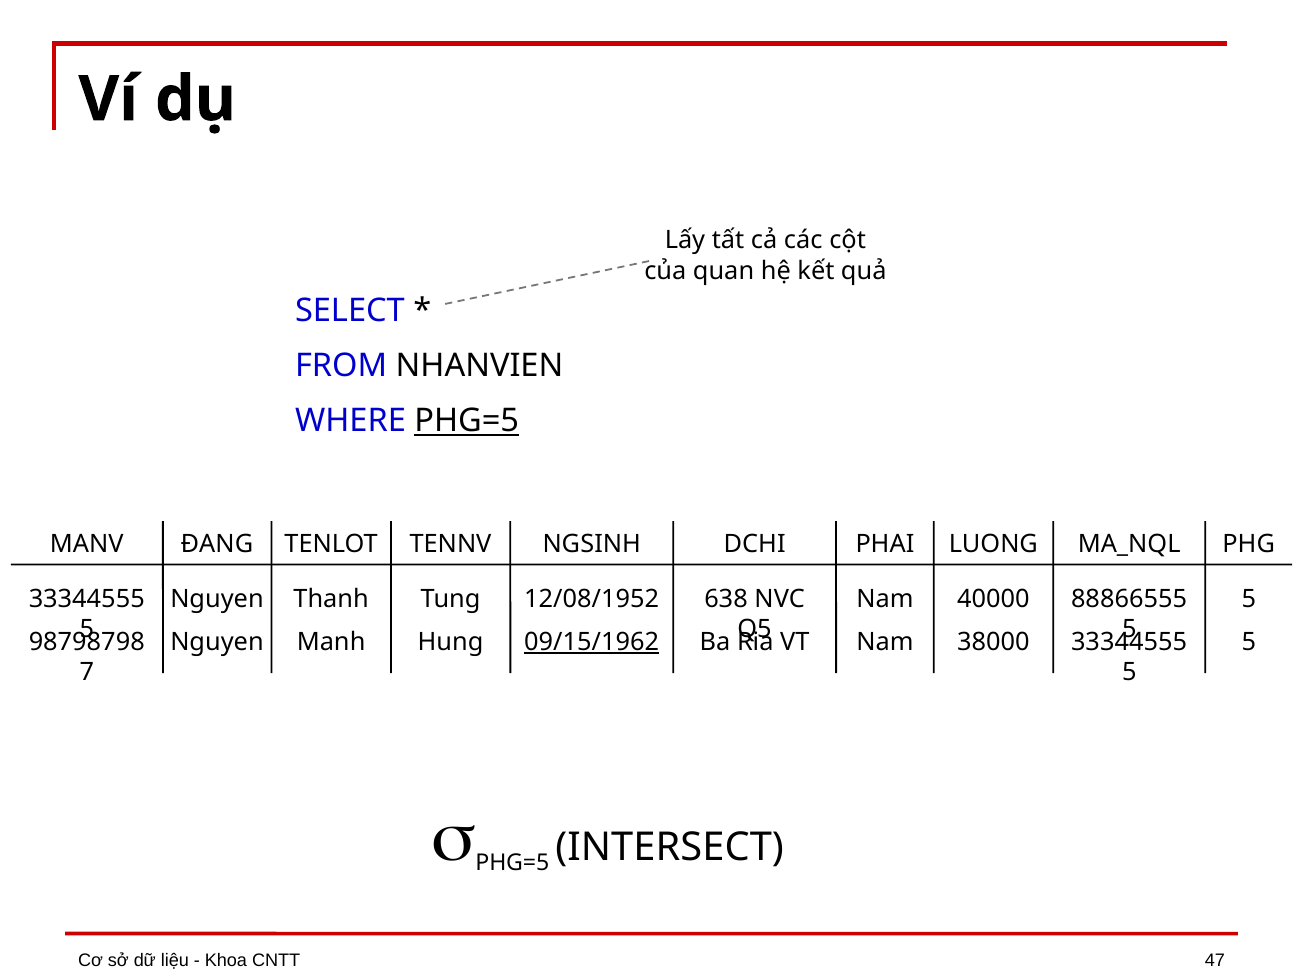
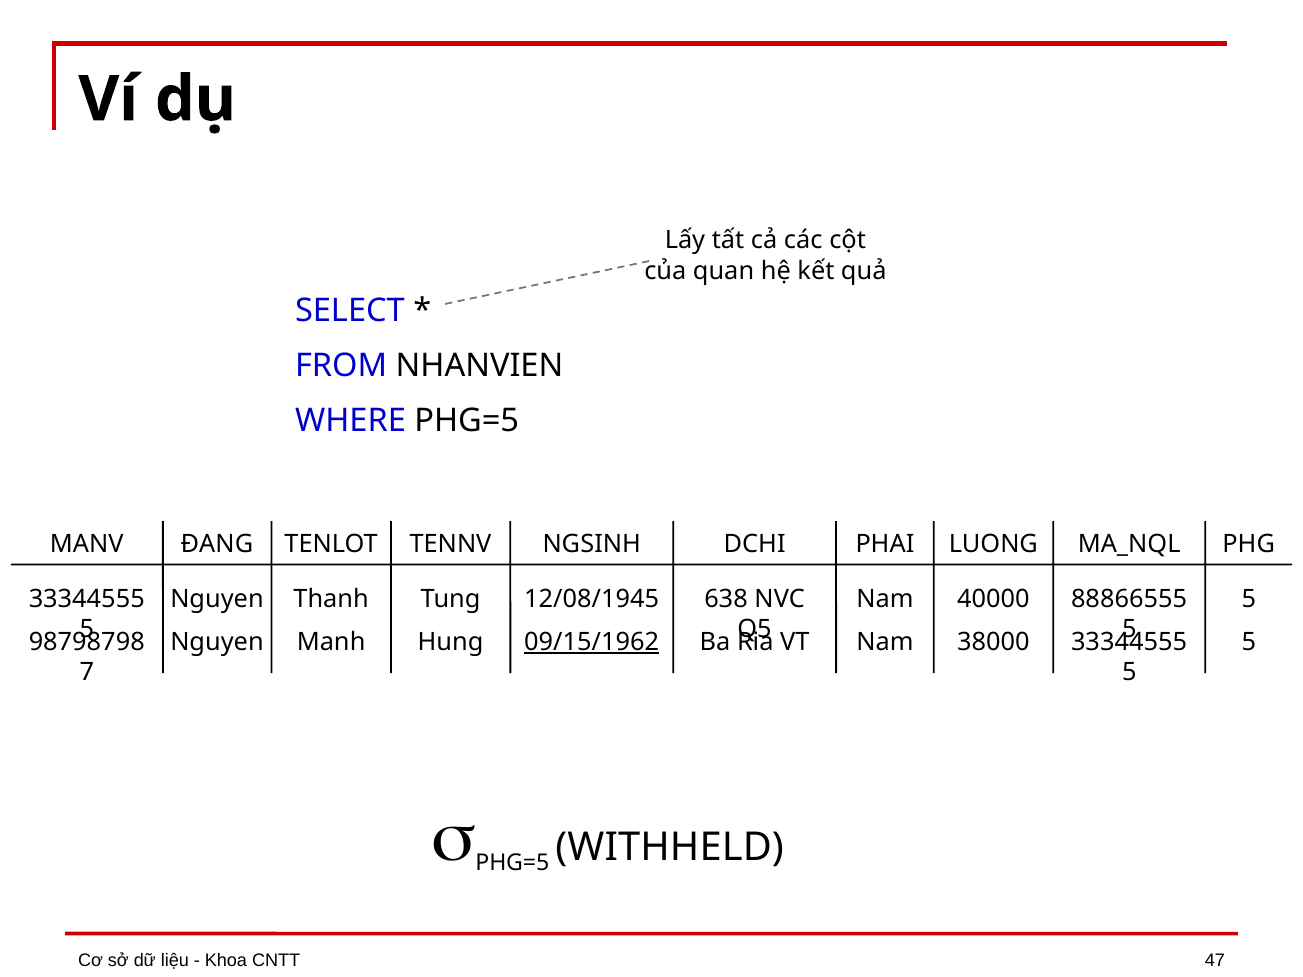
PHG=5 underline: present -> none (467, 421)
12/08/1952: 12/08/1952 -> 12/08/1945 (592, 599)
INTERSECT: INTERSECT -> WITHHELD (670, 847)
